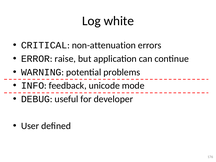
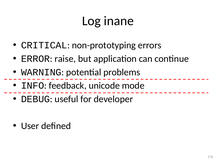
white: white -> inane (119, 21)
non-attenuation: non-attenuation -> non-prototyping (104, 45)
